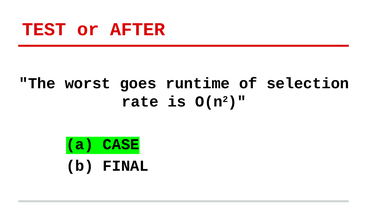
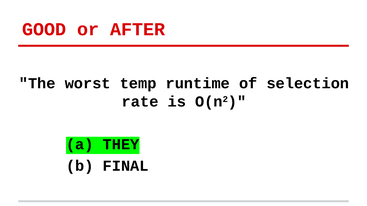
TEST: TEST -> GOOD (44, 29)
goes: goes -> temp (138, 83)
CASE: CASE -> THEY (121, 145)
